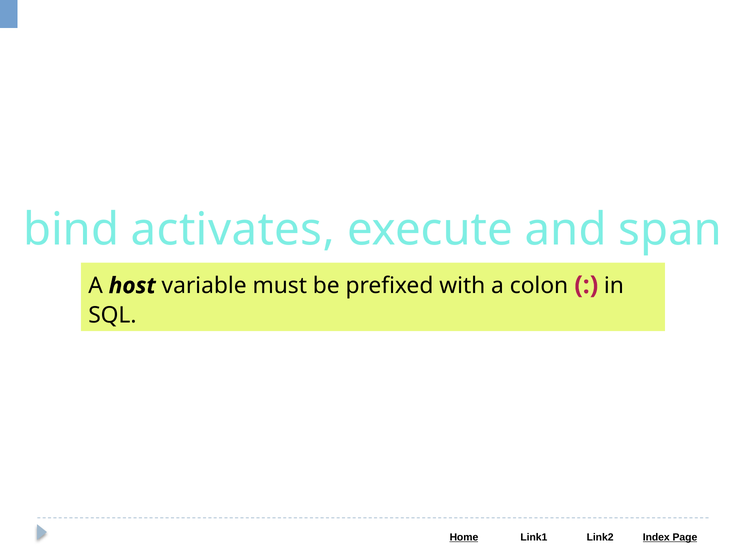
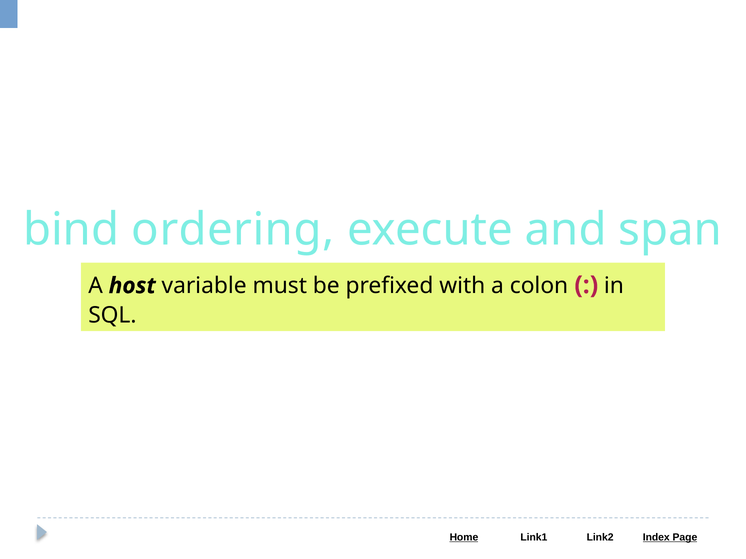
activates: activates -> ordering (233, 230)
